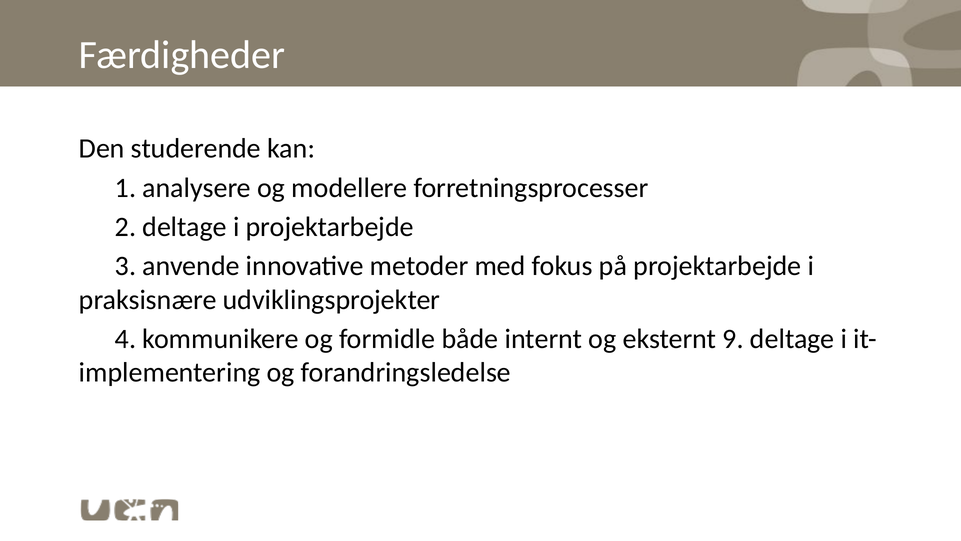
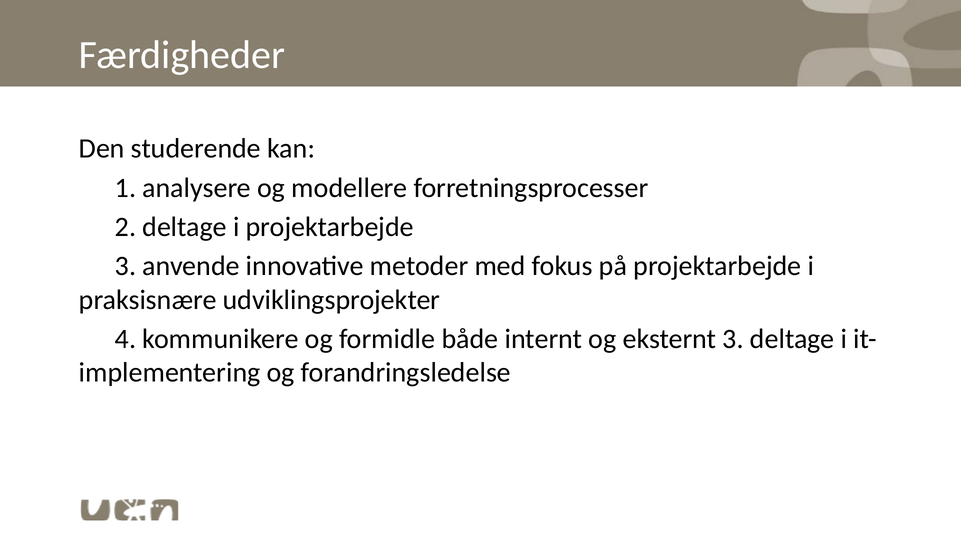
eksternt 9: 9 -> 3 (733, 339)
